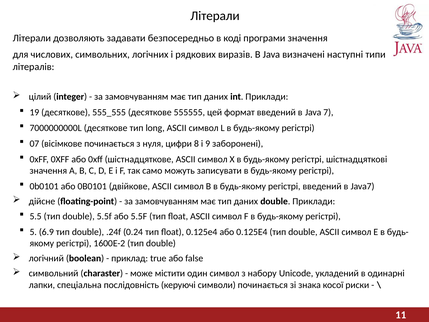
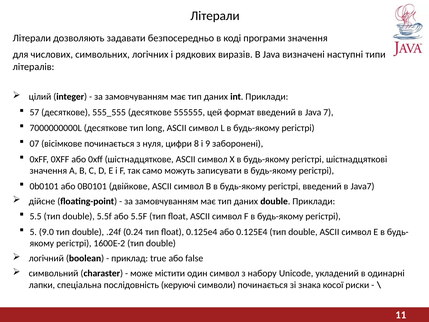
19: 19 -> 57 (34, 112)
6.9: 6.9 -> 9.0 (46, 232)
